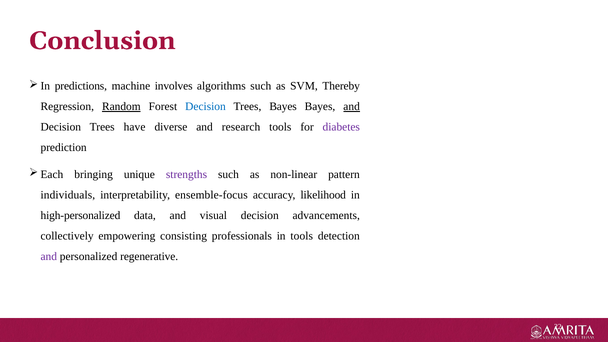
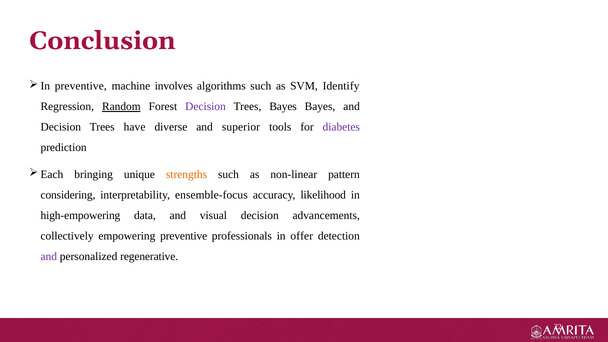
predictions: predictions -> preventive (81, 86)
Thereby: Thereby -> Identify (341, 86)
Decision colour: blue -> purple (206, 107)
and underline: present -> none (352, 107)
research: research -> superior (241, 127)
strengths colour: purple -> orange (186, 175)
individuals: individuals -> considering (68, 195)
high-personalized: high-personalized -> high-empowering (80, 216)
empowering consisting: consisting -> preventive (184, 236)
in tools: tools -> offer (302, 236)
